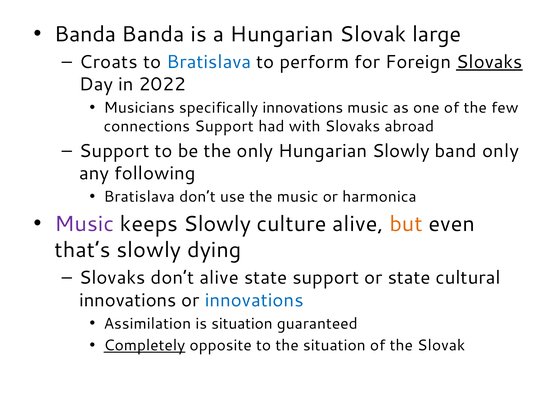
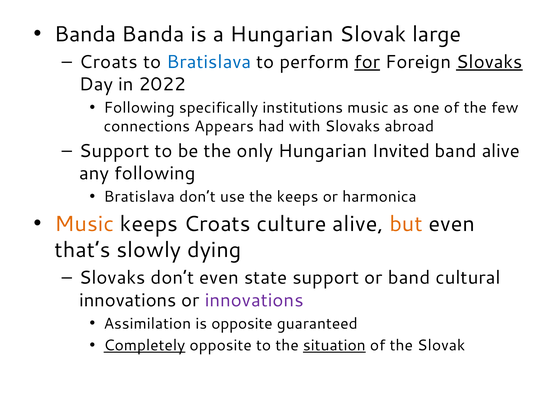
for underline: none -> present (367, 62)
Musicians: Musicians -> Following (139, 108)
specifically innovations: innovations -> institutions (303, 108)
connections Support: Support -> Appears (224, 126)
Hungarian Slowly: Slowly -> Invited (401, 151)
band only: only -> alive (501, 151)
the music: music -> keeps (298, 197)
Music colour: purple -> orange (84, 224)
keeps Slowly: Slowly -> Croats (217, 224)
don’t alive: alive -> even (219, 278)
or state: state -> band (409, 278)
innovations colour: blue -> purple (254, 300)
is situation: situation -> opposite (242, 324)
situation underline: none -> present (334, 345)
